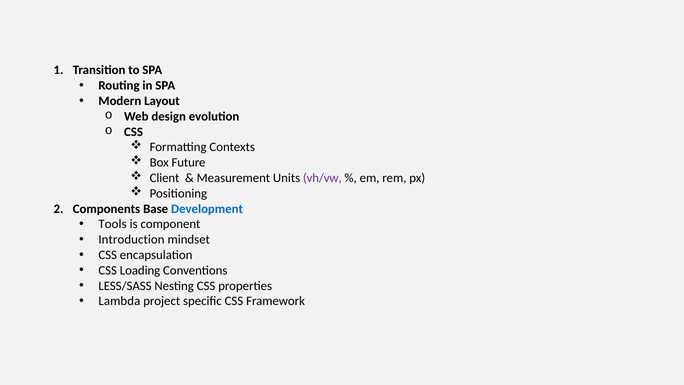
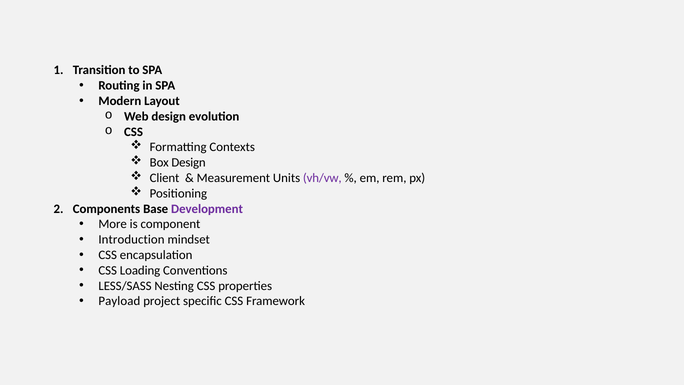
Box Future: Future -> Design (189, 162)
Development colour: blue -> purple (207, 209)
Tools: Tools -> More (113, 224)
Lambda: Lambda -> Payload (119, 301)
